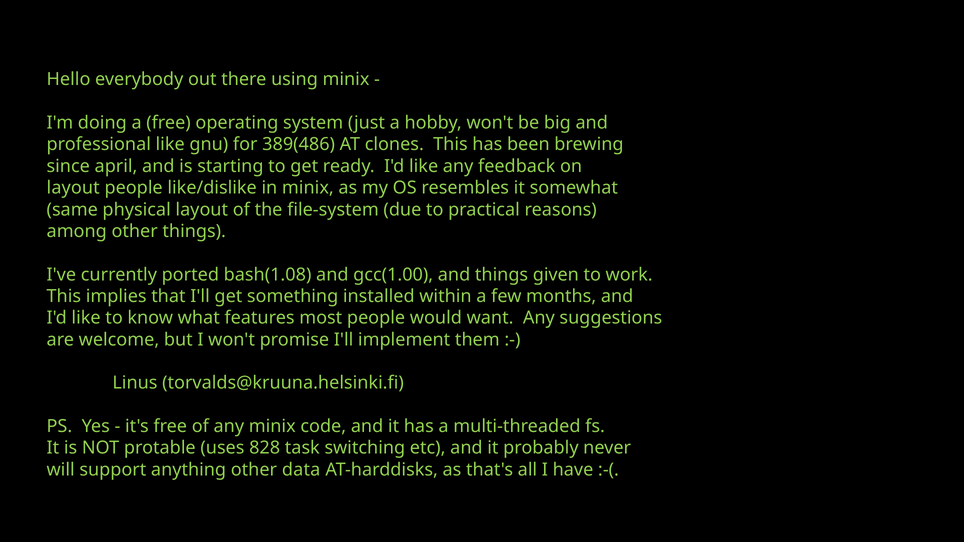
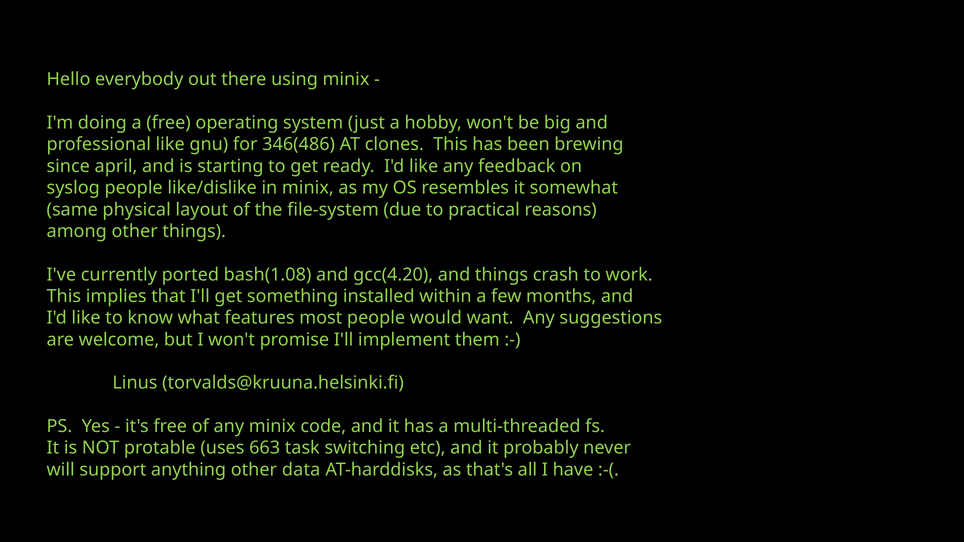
389(486: 389(486 -> 346(486 (299, 145)
layout: layout -> syslog (73, 188)
gcc(1.00: gcc(1.00 -> gcc(4.20 (393, 275)
given: given -> crash (556, 275)
828: 828 -> 663 (265, 448)
